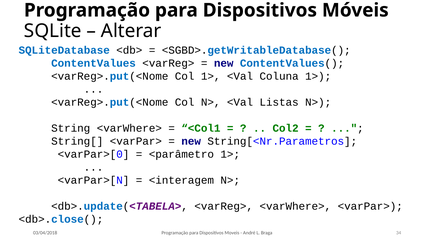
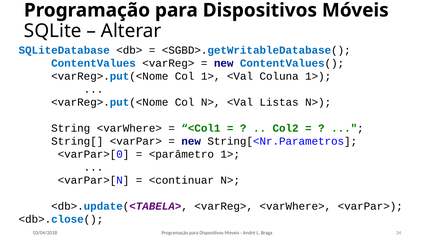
<interagem: <interagem -> <continuar (181, 180)
